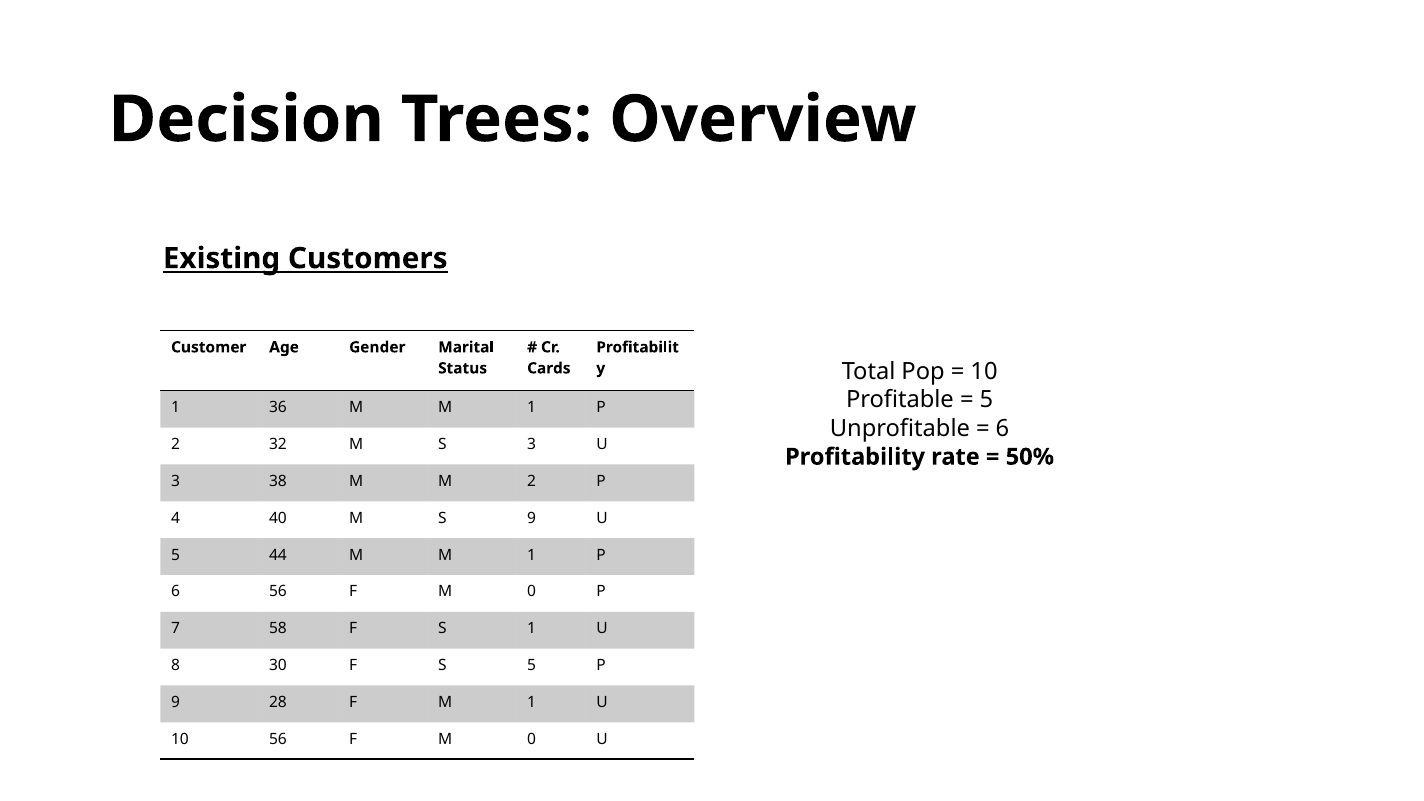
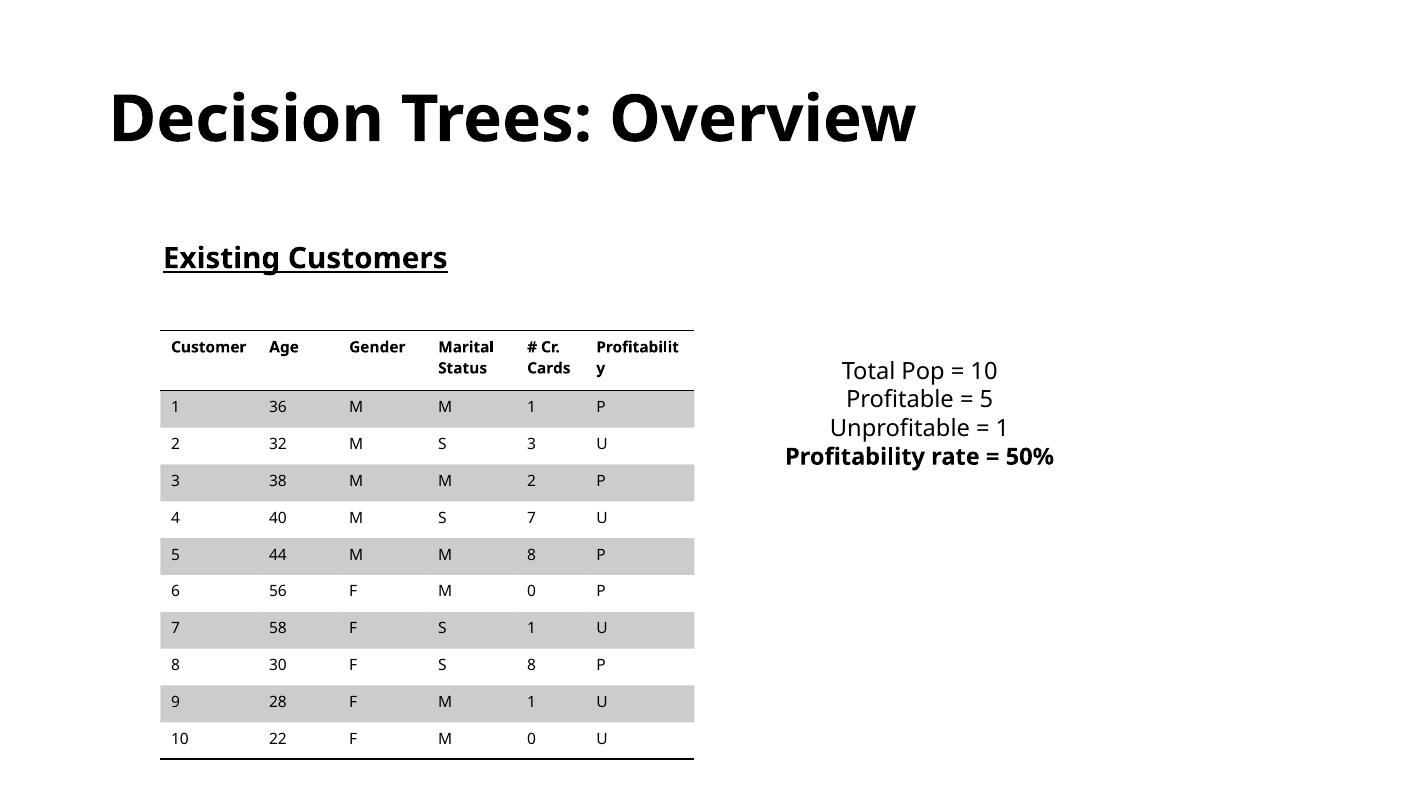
6: 6 -> 1 (1002, 428)
S 9: 9 -> 7 (532, 518)
44 M M 1: 1 -> 8 (532, 555)
S 5: 5 -> 8 (532, 665)
10 56: 56 -> 22 (278, 739)
